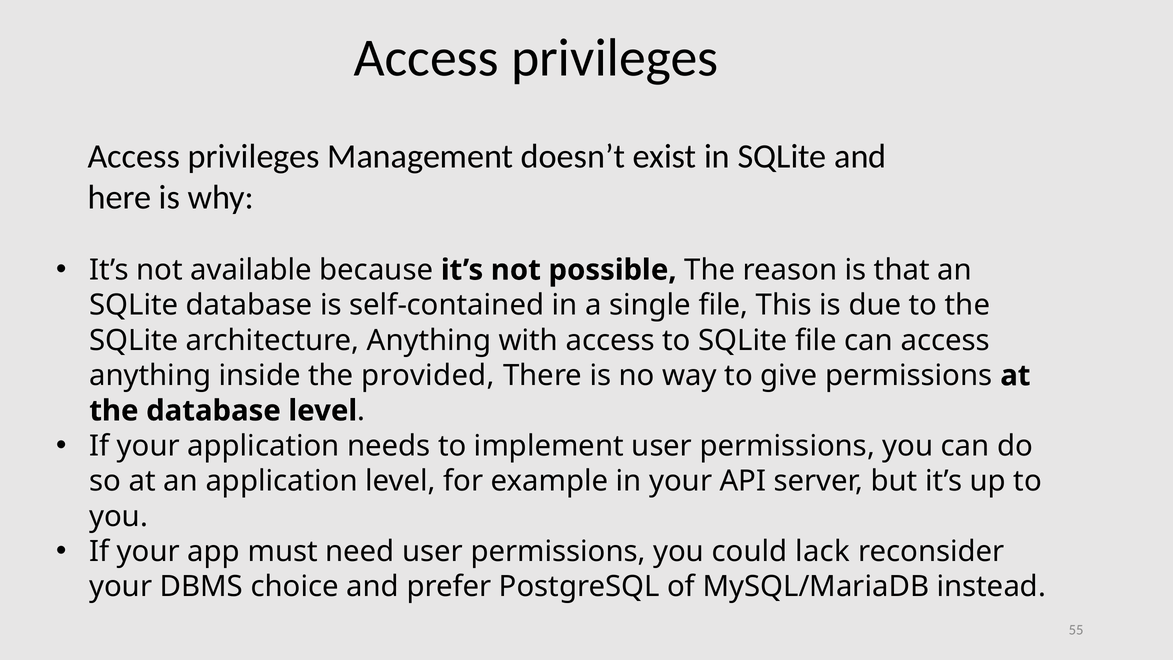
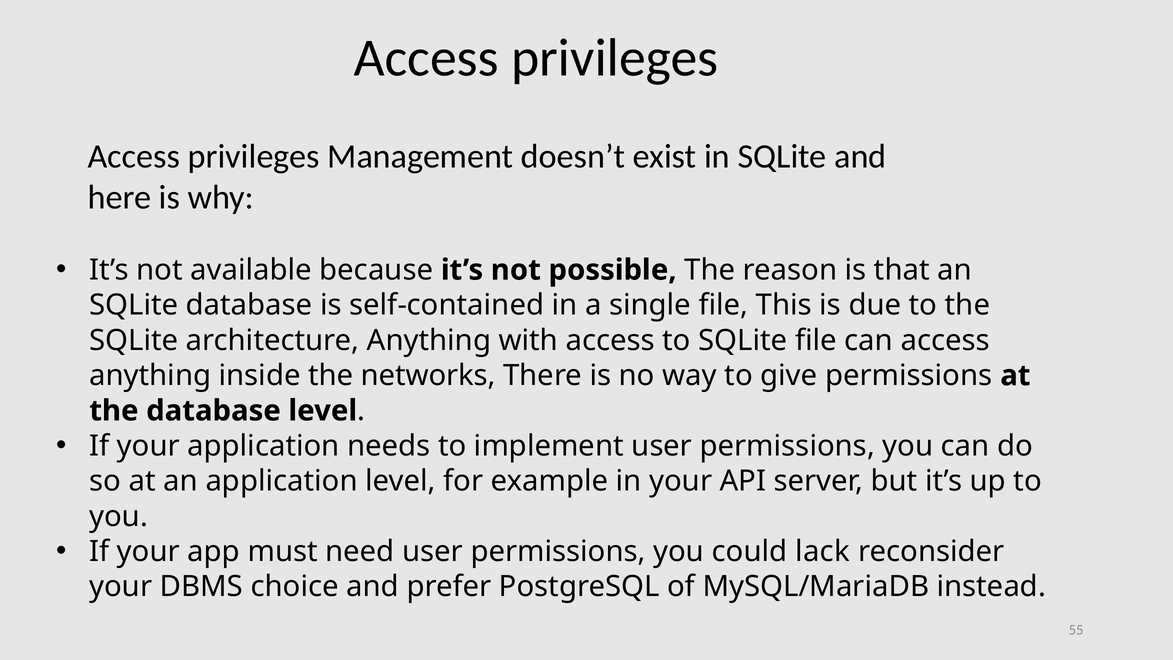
provided: provided -> networks (428, 375)
